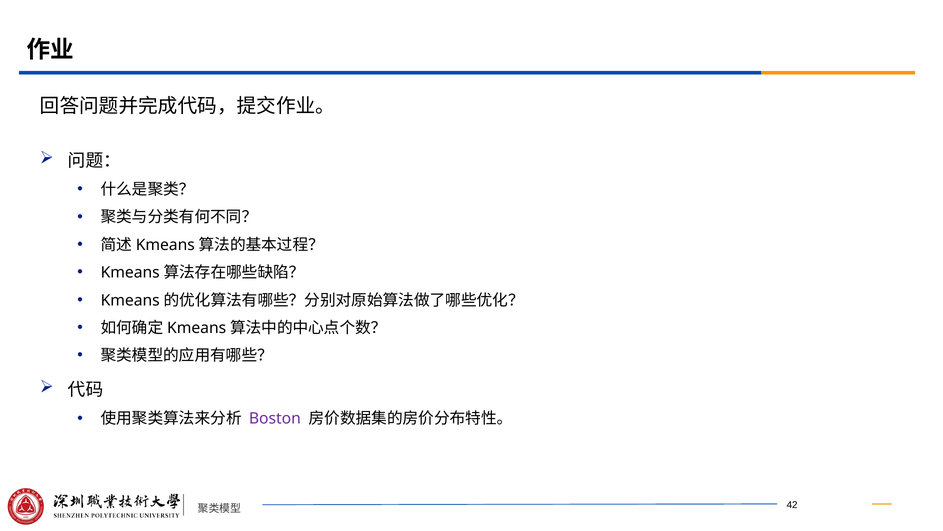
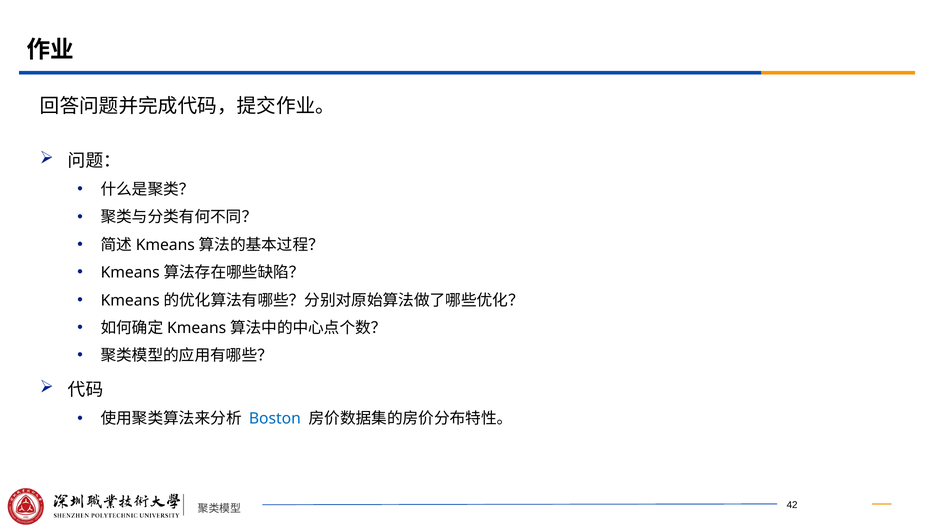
Boston colour: purple -> blue (275, 418)
